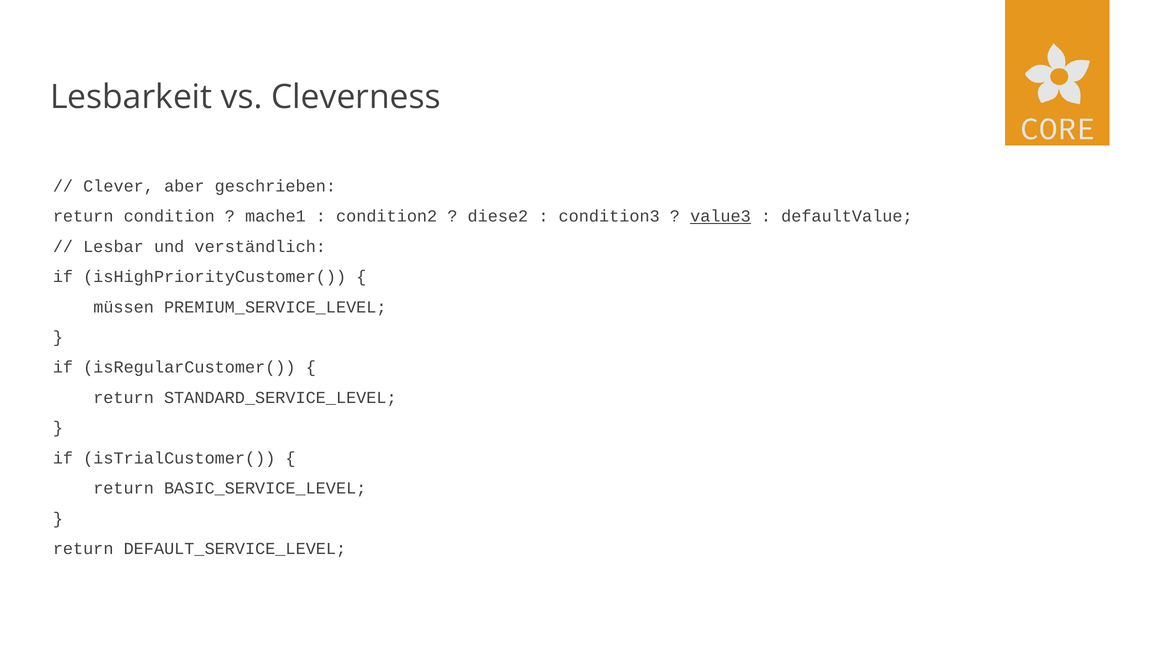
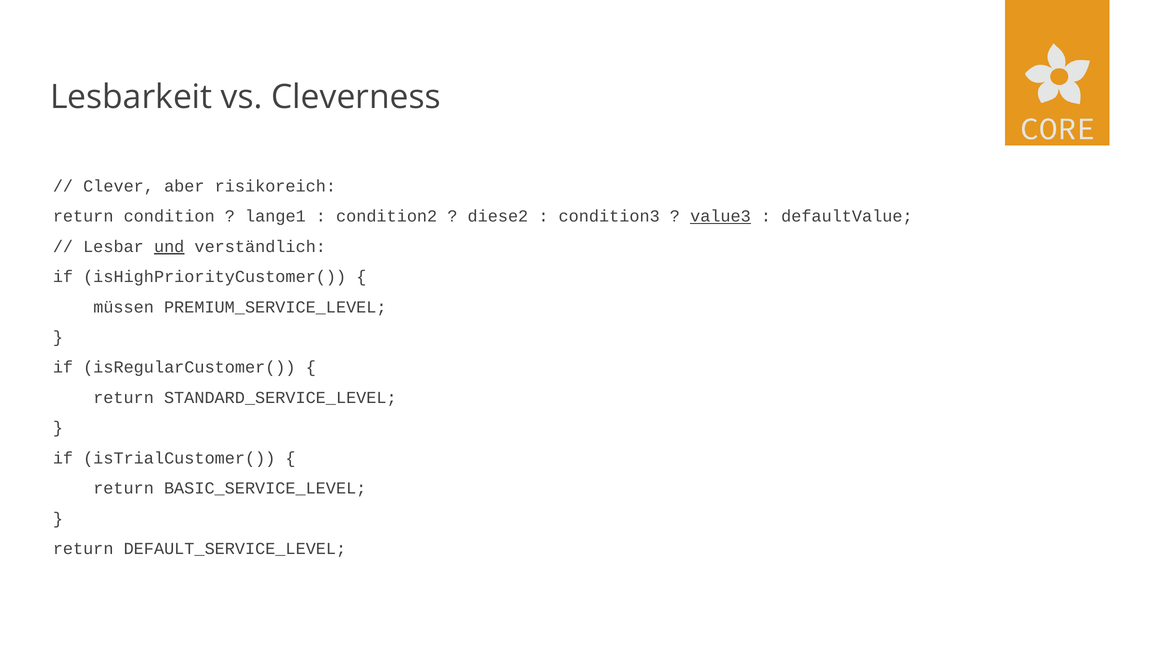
geschrieben: geschrieben -> risikoreich (275, 186)
mache1: mache1 -> lange1 (275, 216)
und underline: none -> present (169, 247)
